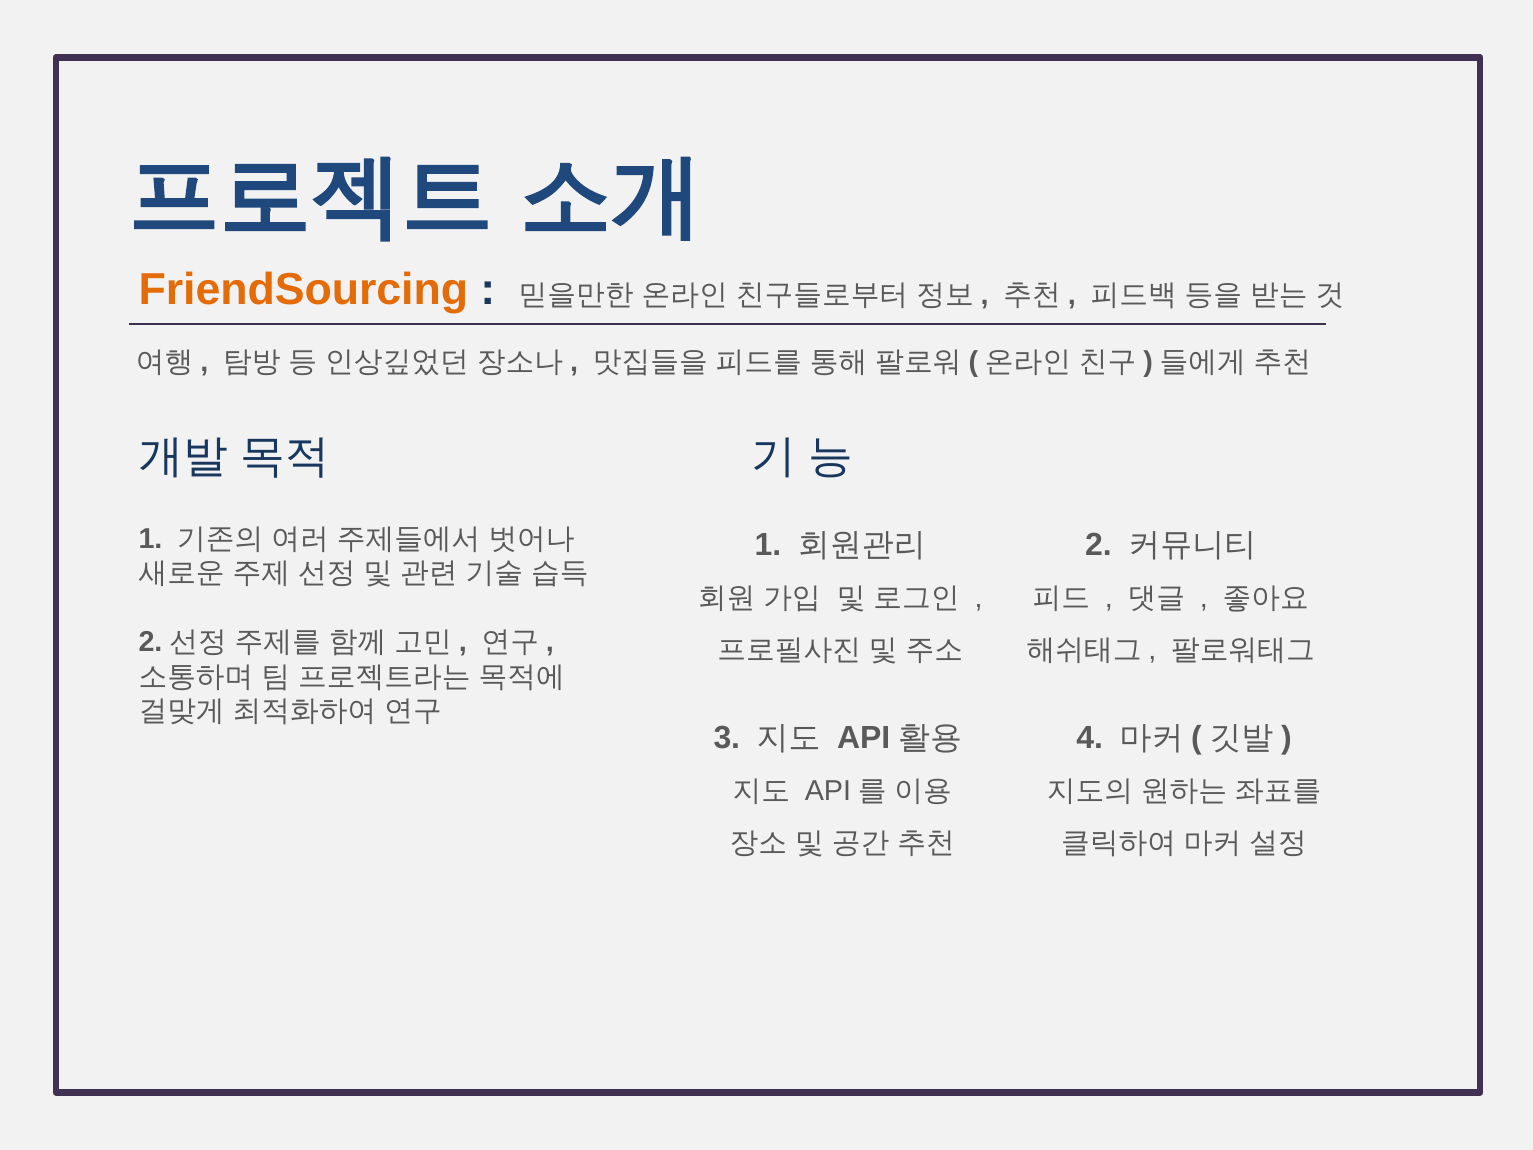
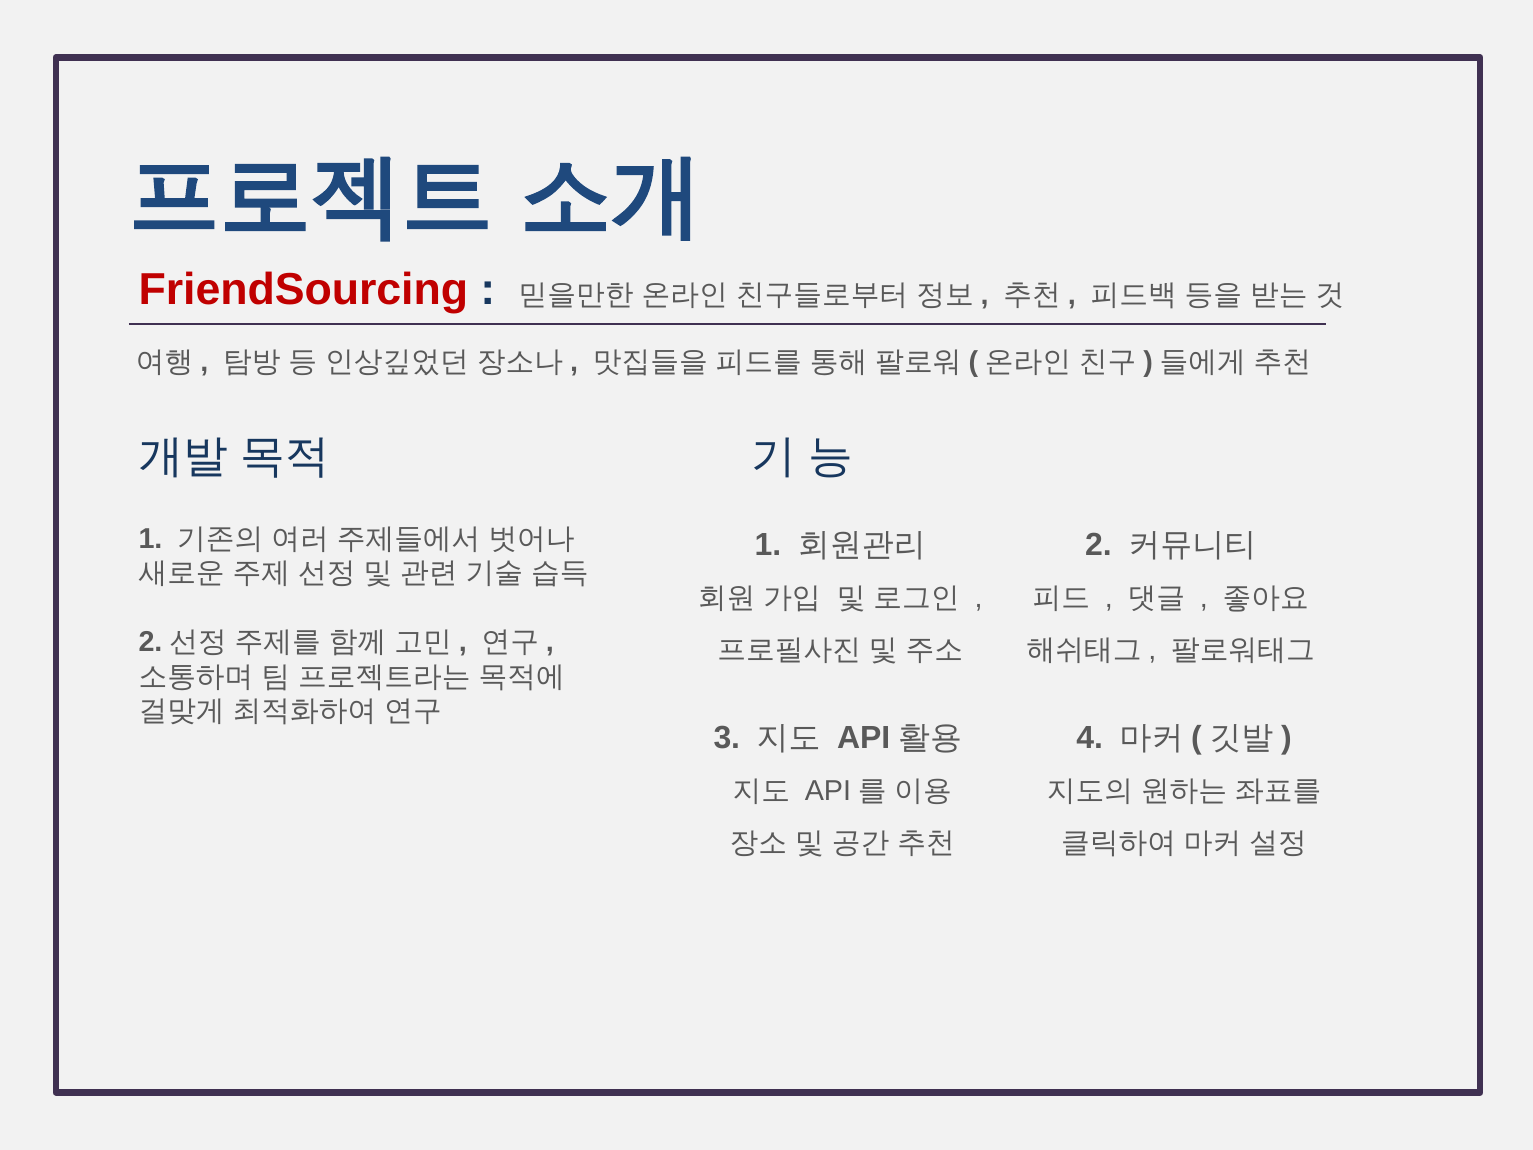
FriendSourcing colour: orange -> red (303, 290)
